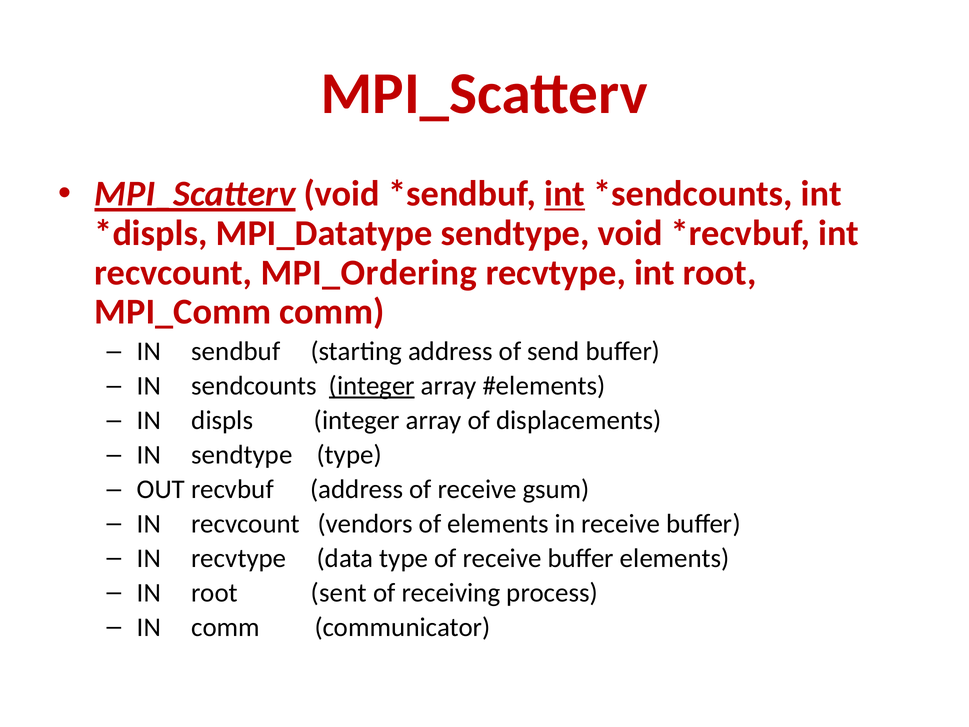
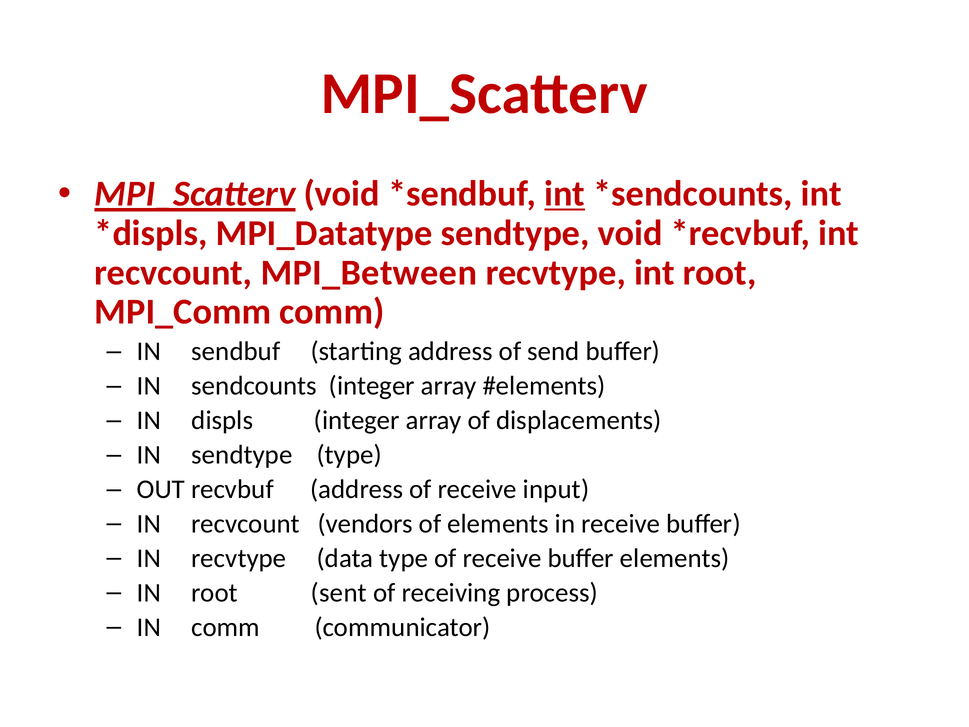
MPI_Ordering: MPI_Ordering -> MPI_Between (369, 272)
integer underline: present -> none (372, 386)
gsum: gsum -> input (556, 489)
